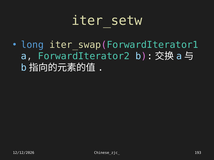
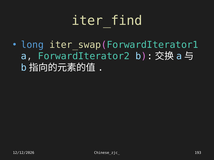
iter_setw: iter_setw -> iter_find (107, 21)
